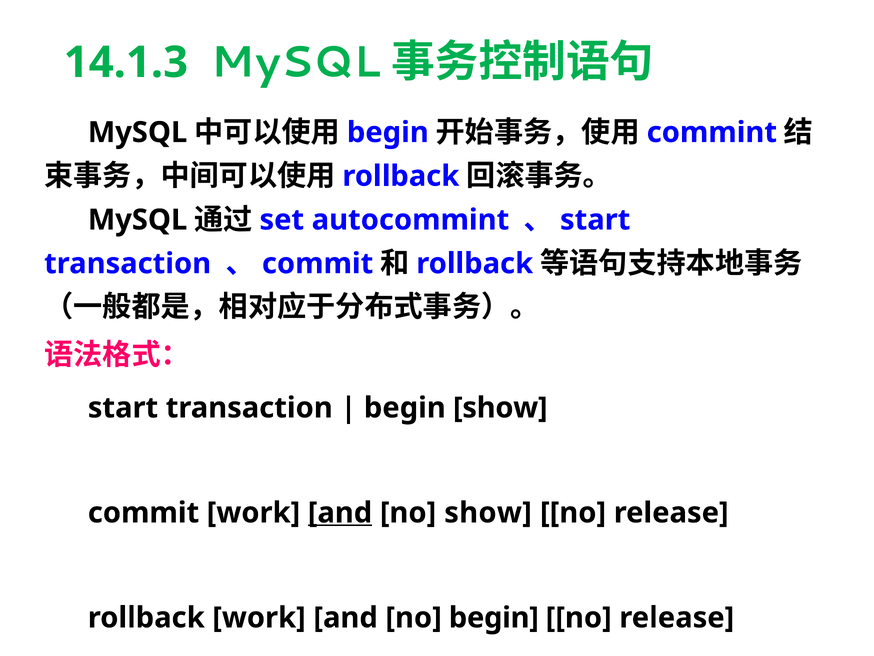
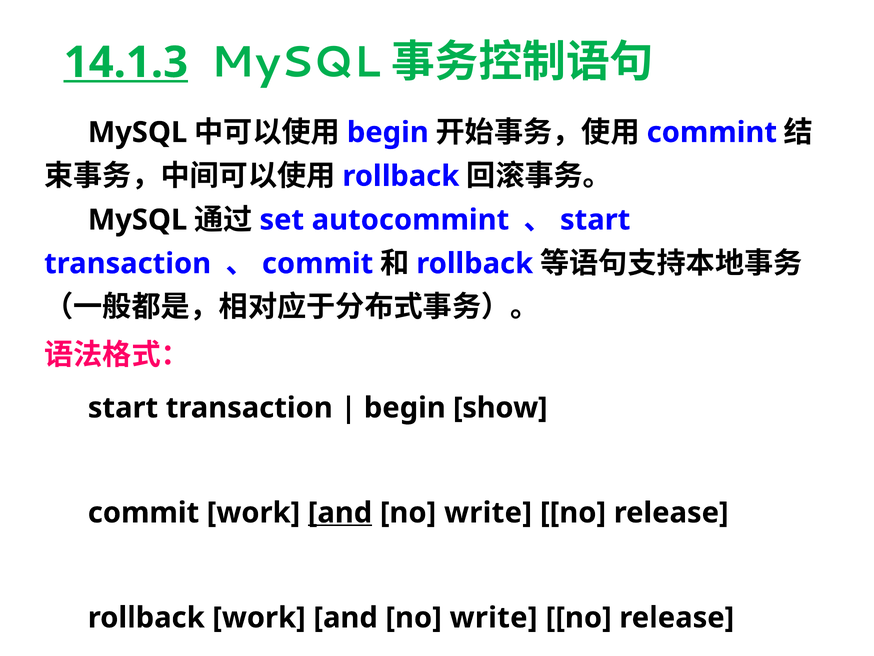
14.1.3 underline: none -> present (126, 62)
show: show -> write (488, 512)
begin: begin -> write (494, 617)
